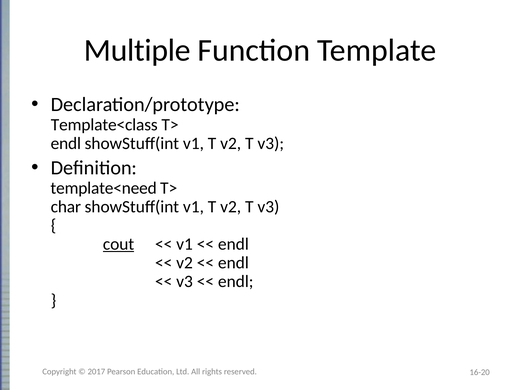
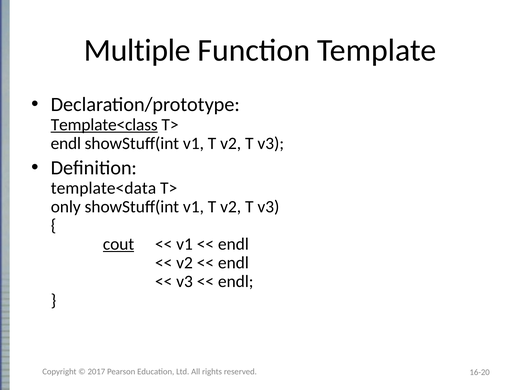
Template<class underline: none -> present (104, 125)
template<need: template<need -> template<data (103, 188)
char: char -> only (66, 207)
